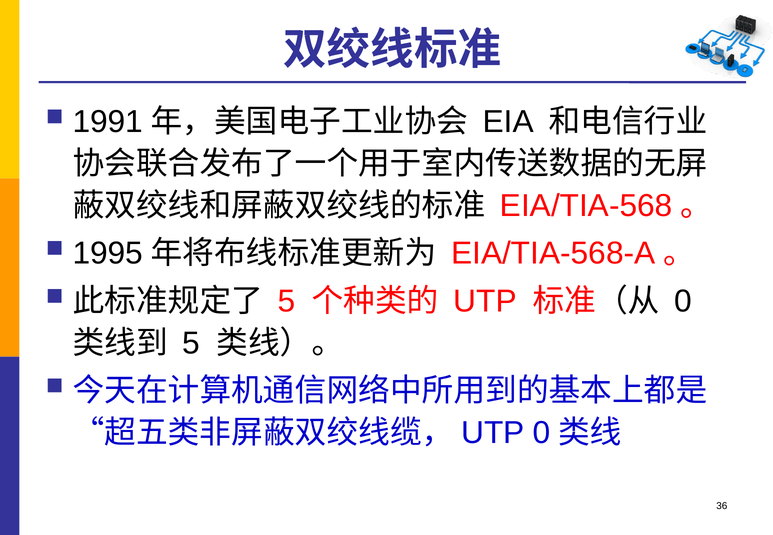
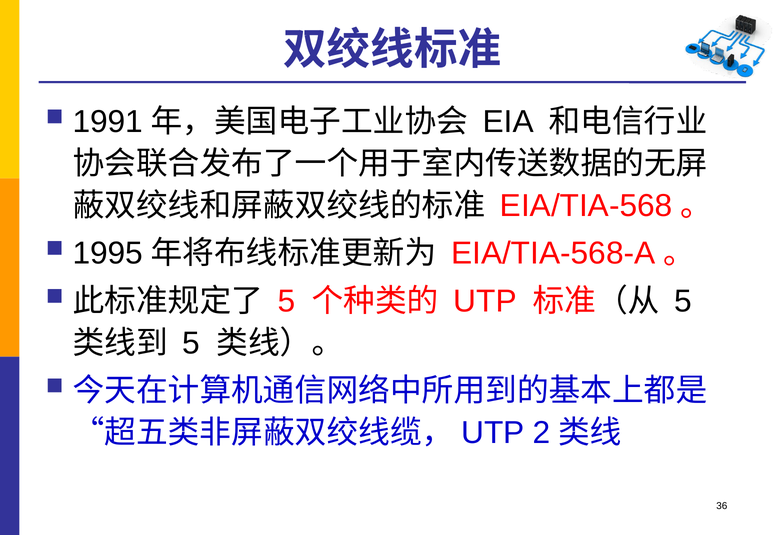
0: 0 -> 5 (683, 301)
UTP 0: 0 -> 2 (542, 433)
